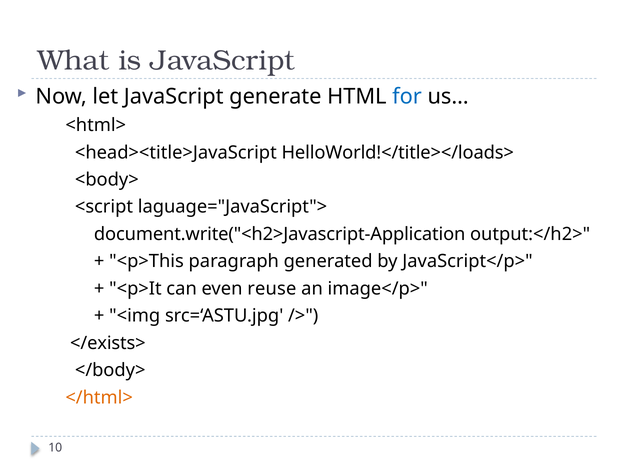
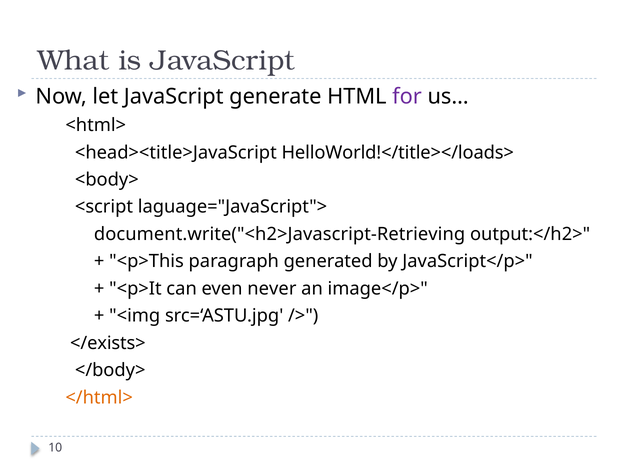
for colour: blue -> purple (407, 96)
document.write("<h2>Javascript-Application: document.write("<h2>Javascript-Application -> document.write("<h2>Javascript-Retrieving (280, 234)
reuse: reuse -> never (272, 289)
